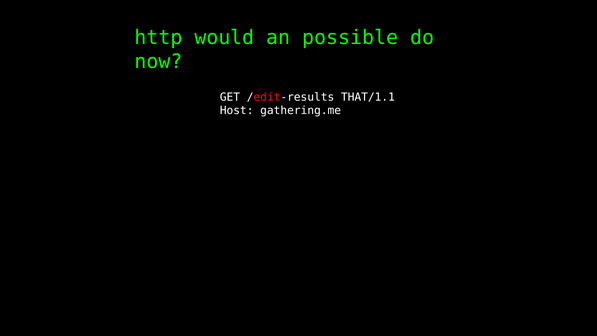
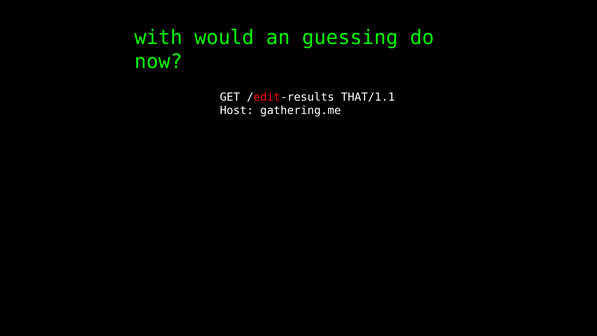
http: http -> with (158, 38)
possible: possible -> guessing (350, 38)
